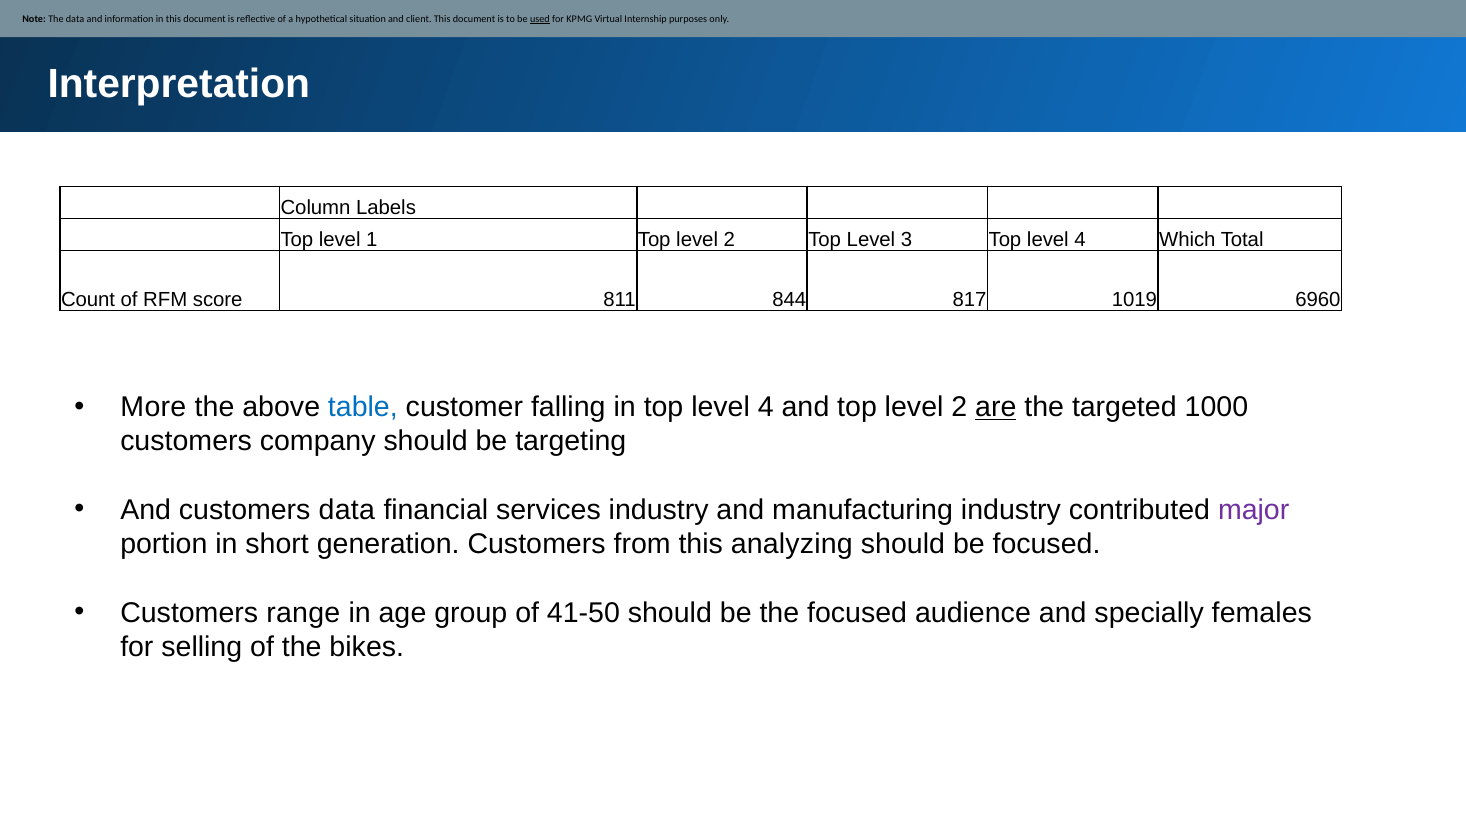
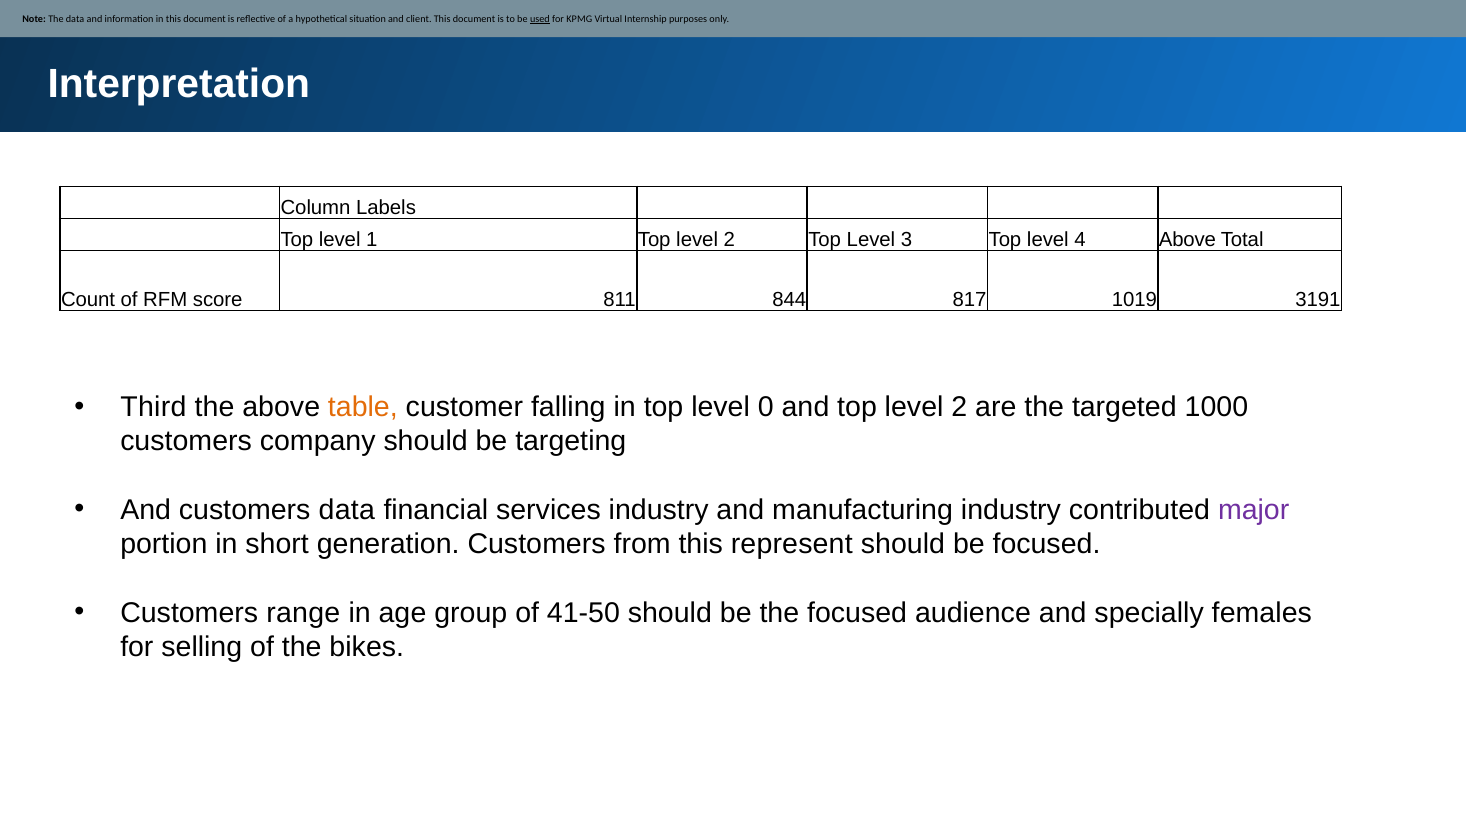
4 Which: Which -> Above (1187, 239)
6960: 6960 -> 3191 (1318, 299)
More: More -> Third (153, 407)
table colour: blue -> orange (363, 407)
in top level 4: 4 -> 0 (766, 407)
are underline: present -> none (996, 407)
analyzing: analyzing -> represent (792, 544)
